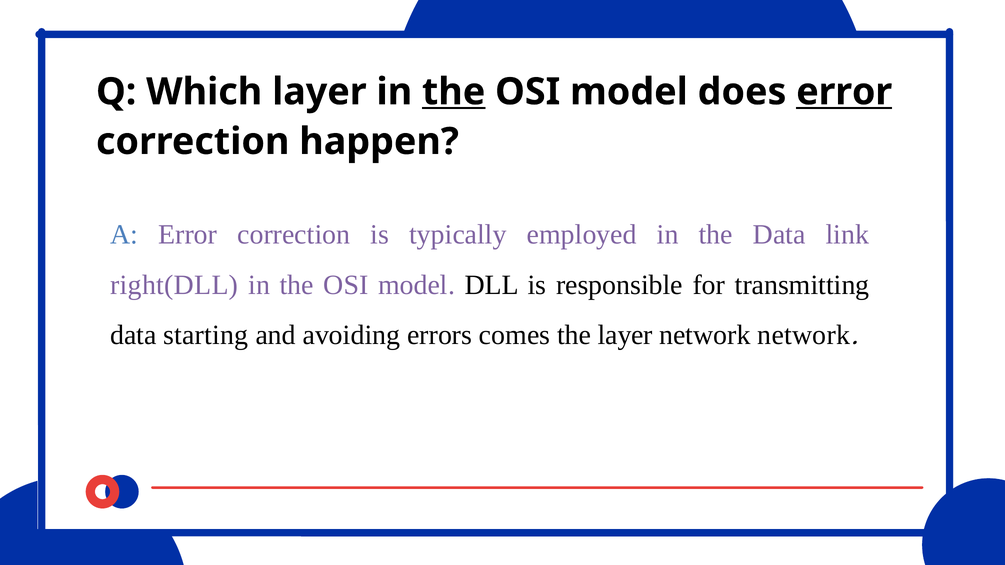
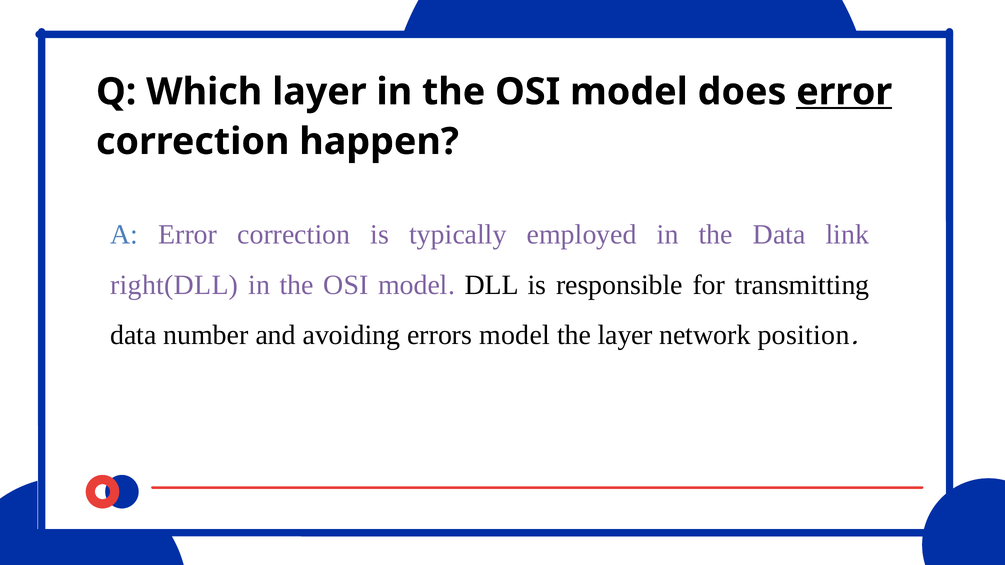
the underline: present -> none (454, 92)
starting: starting -> number (206, 335)
errors comes: comes -> model (514, 335)
network network: network -> position (804, 335)
